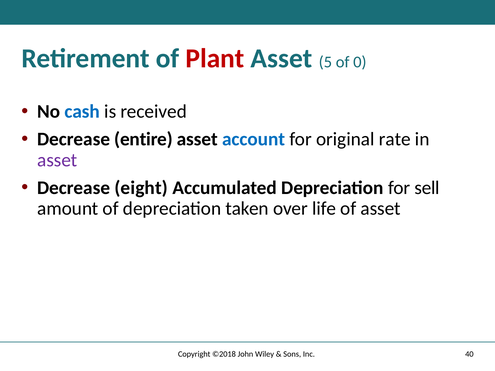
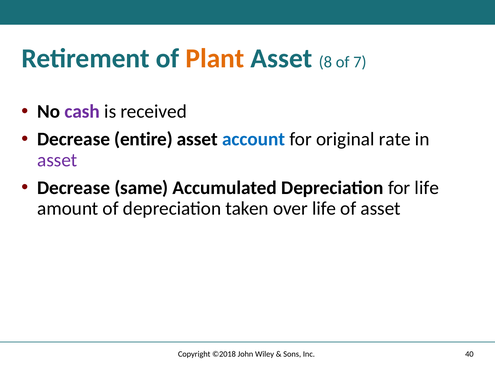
Plant colour: red -> orange (215, 58)
5: 5 -> 8 (325, 62)
0: 0 -> 7 (360, 62)
cash colour: blue -> purple (82, 112)
eight: eight -> same (141, 188)
for sell: sell -> life (427, 188)
